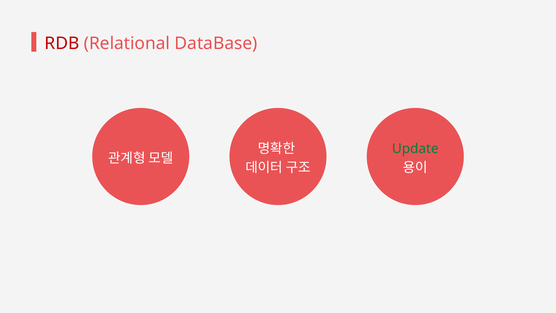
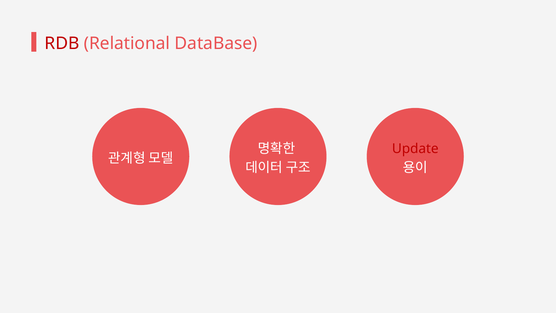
Update colour: green -> red (415, 149)
